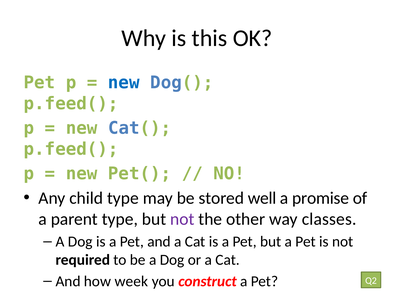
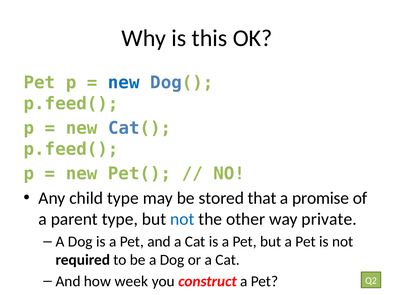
well: well -> that (262, 198)
not colour: purple -> blue (182, 219)
classes: classes -> private (329, 219)
